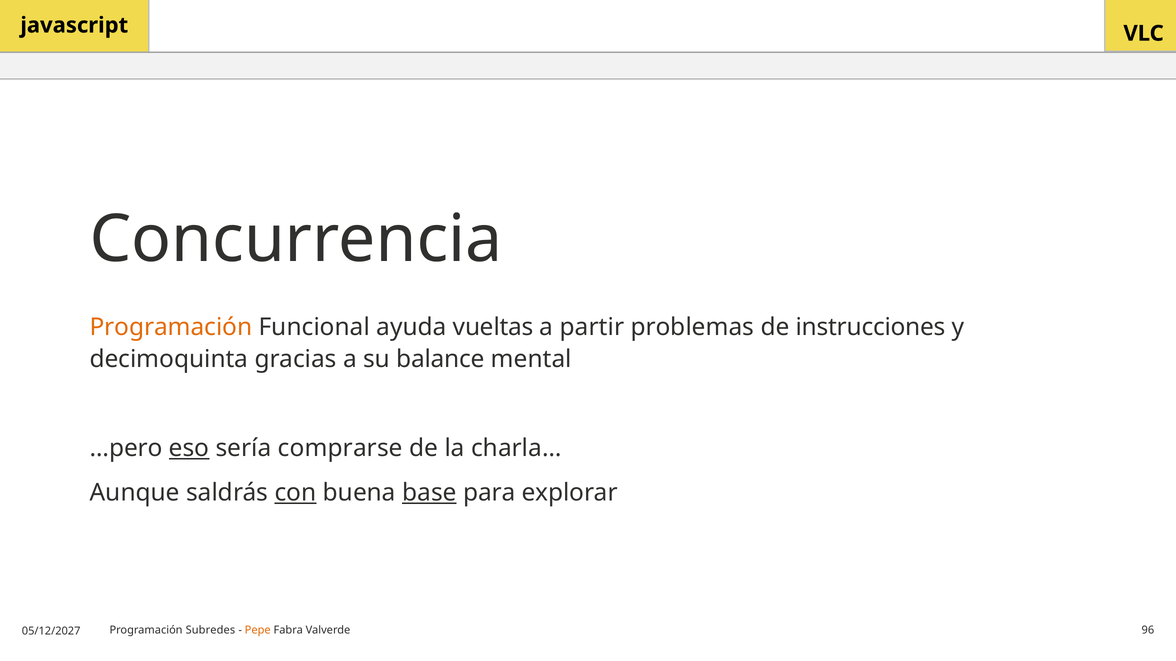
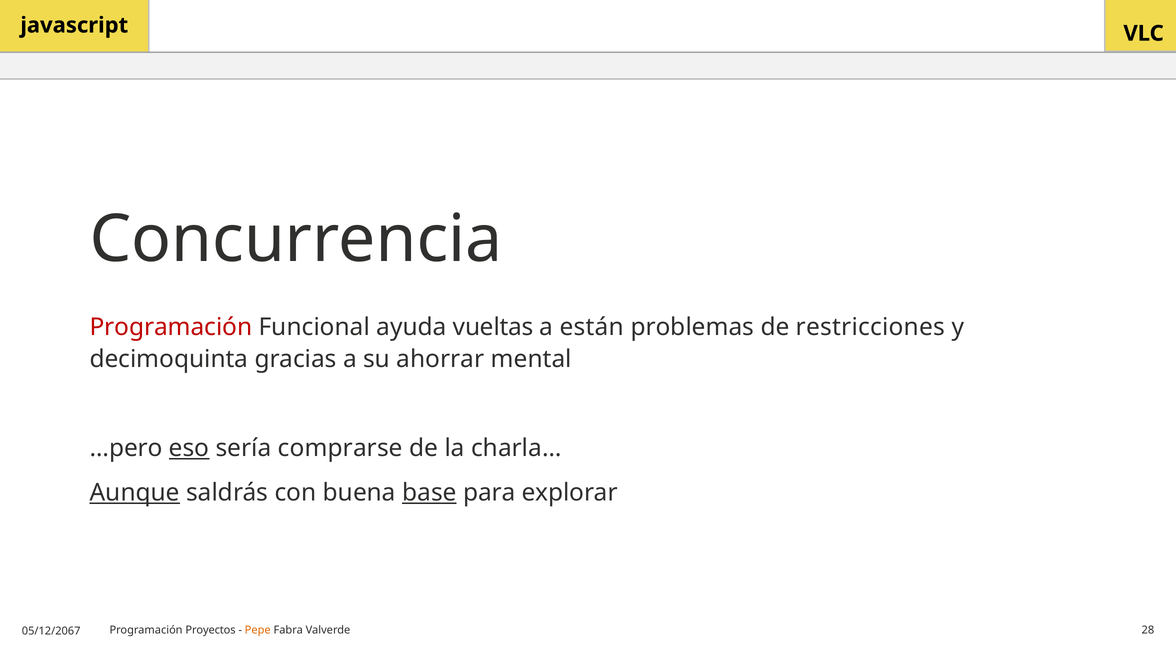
Programación colour: orange -> red (171, 327)
partir: partir -> están (592, 327)
instrucciones: instrucciones -> restricciones (870, 327)
balance: balance -> ahorrar (440, 359)
Aunque underline: none -> present (135, 493)
con underline: present -> none (295, 493)
Subredes: Subredes -> Proyectos (211, 631)
96: 96 -> 28 (1148, 631)
05/12/2027: 05/12/2027 -> 05/12/2067 (51, 631)
